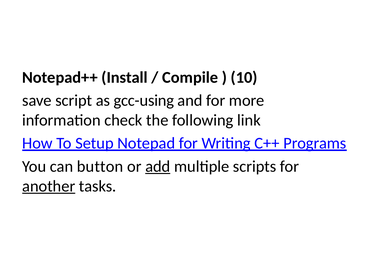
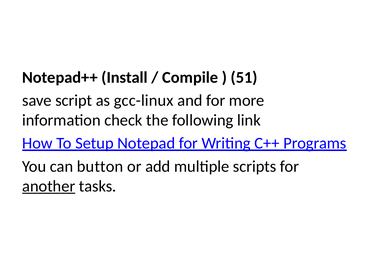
10: 10 -> 51 (244, 77)
gcc-using: gcc-using -> gcc-linux (144, 100)
add underline: present -> none (158, 166)
